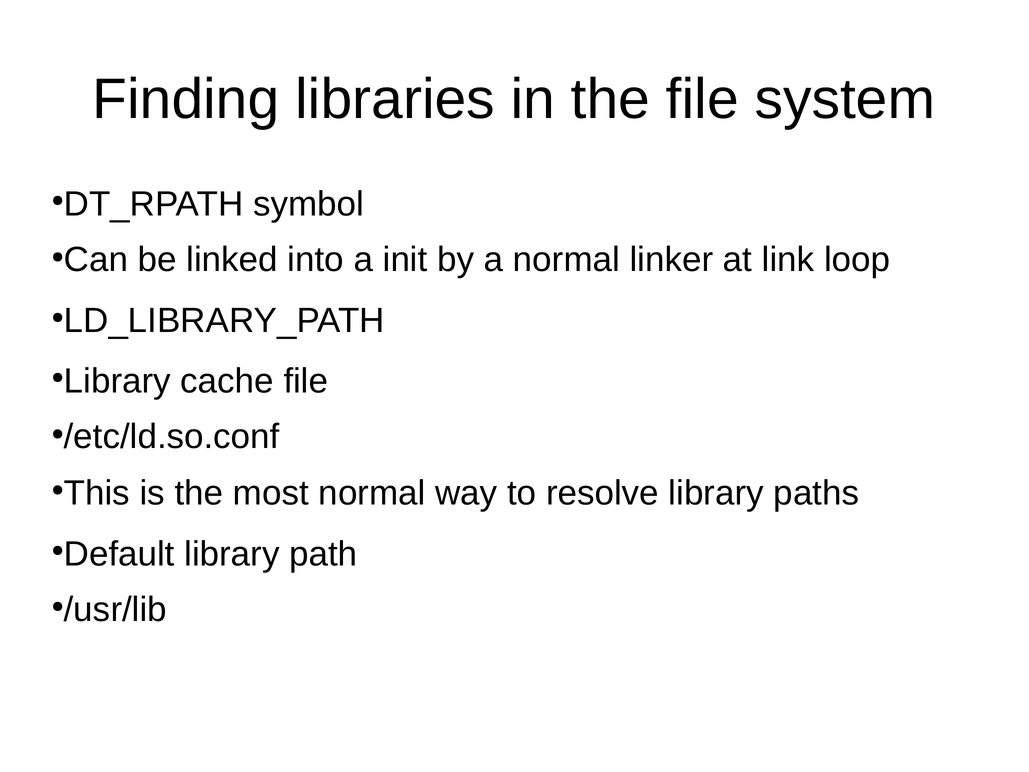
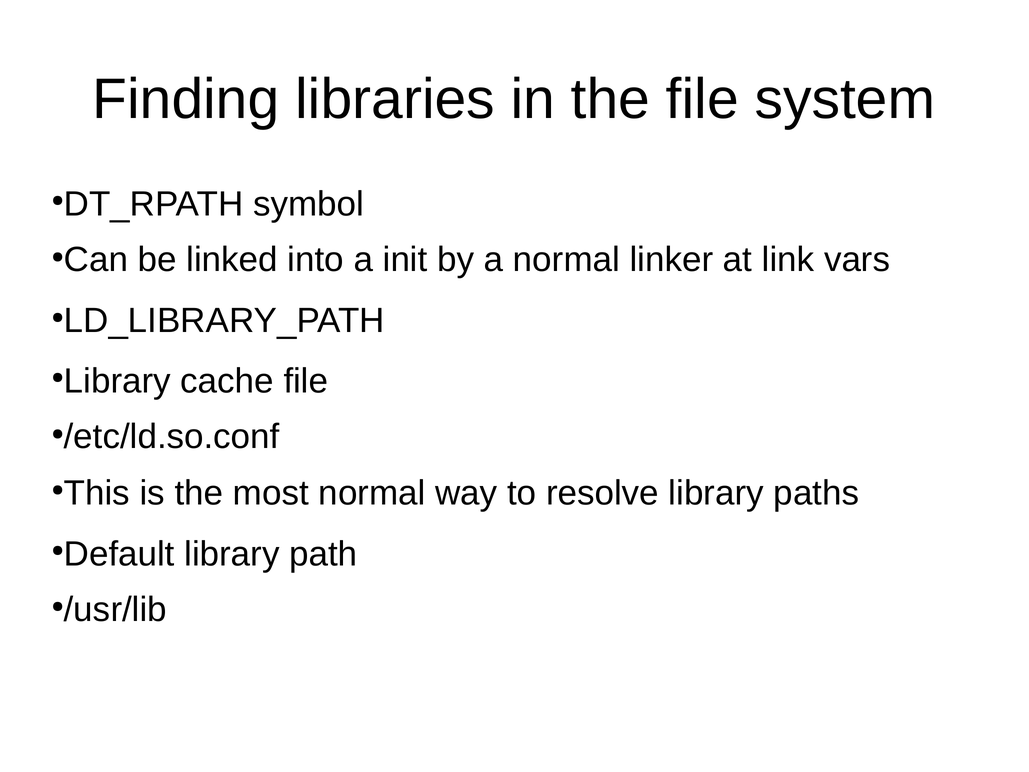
loop: loop -> vars (857, 260)
